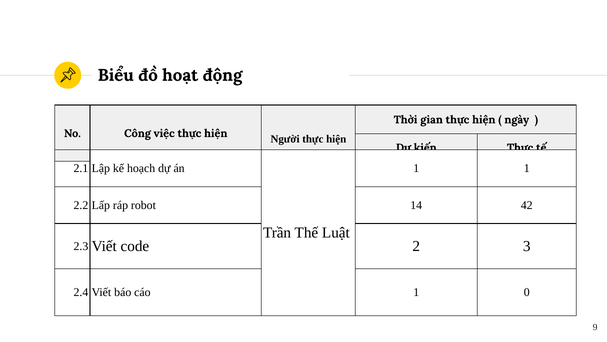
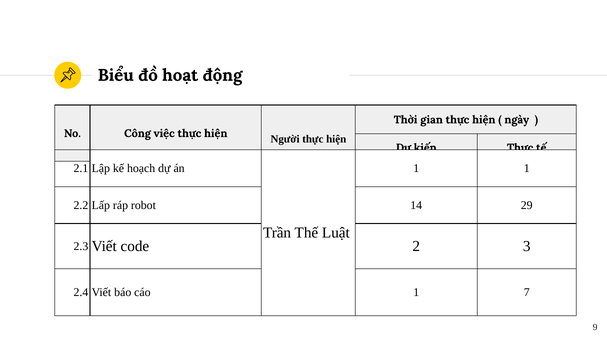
42: 42 -> 29 (527, 205)
0: 0 -> 7 (527, 292)
